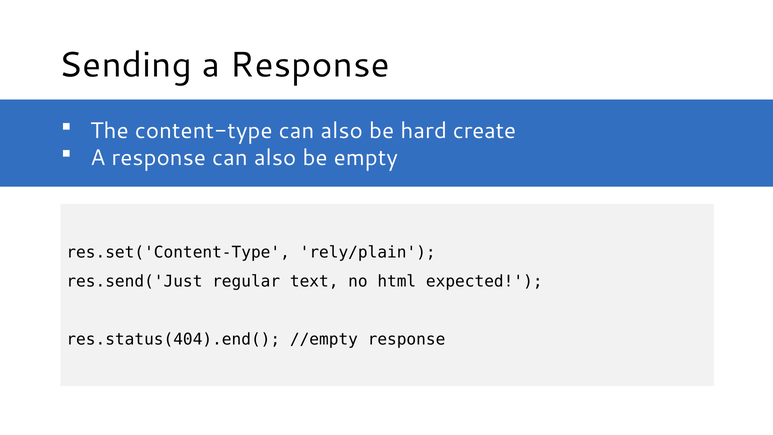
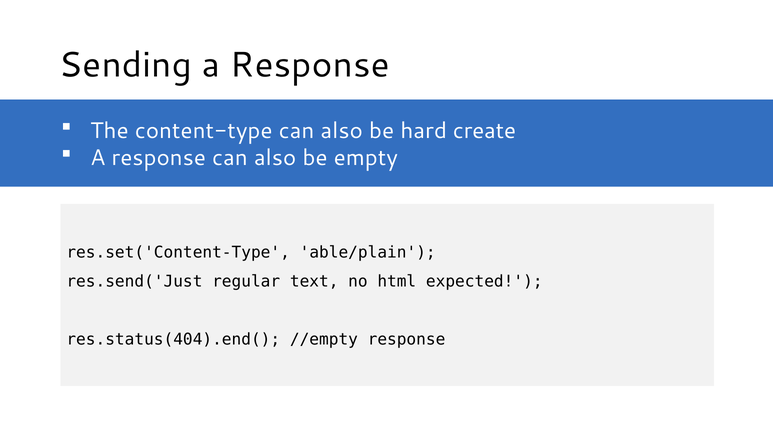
rely/plain: rely/plain -> able/plain (368, 252)
